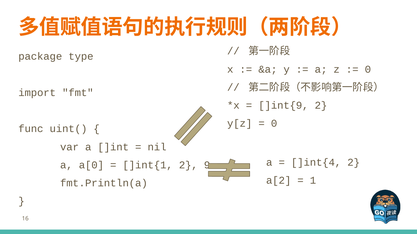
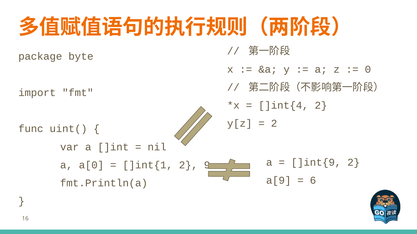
type: type -> byte (81, 57)
]int{9: ]int{9 -> ]int{4 (283, 106)
0: 0 -> 2 (274, 124)
]int{4: ]int{4 -> ]int{9 (316, 163)
a[2: a[2 -> a[9 (279, 181)
1: 1 -> 6 (313, 181)
